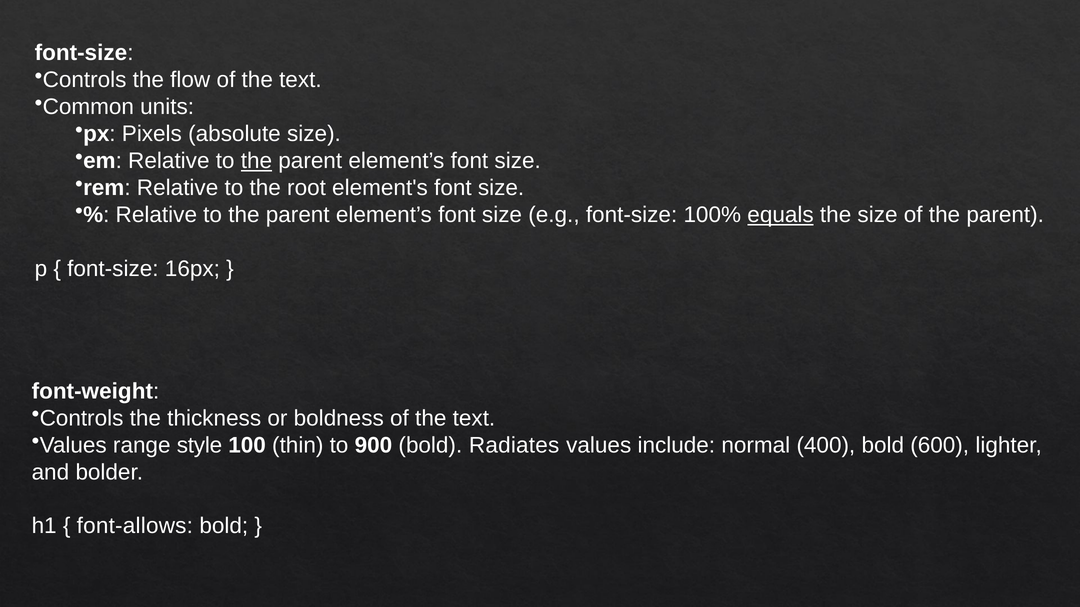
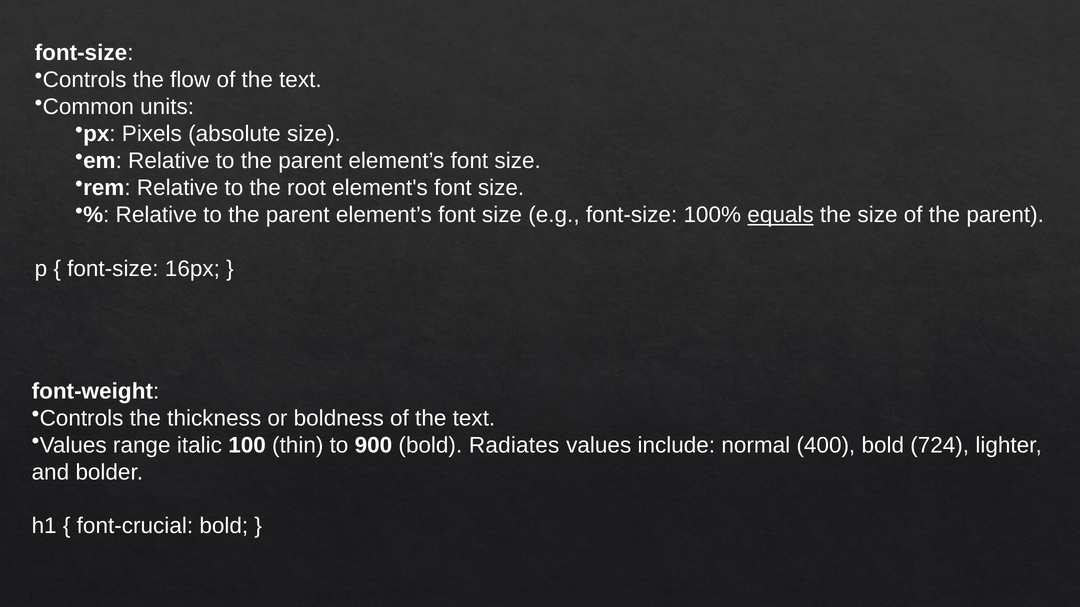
the underline: present -> none (256, 161)
style: style -> italic (199, 445)
600: 600 -> 724 (940, 445)
font-allows: font-allows -> font-crucial (135, 526)
